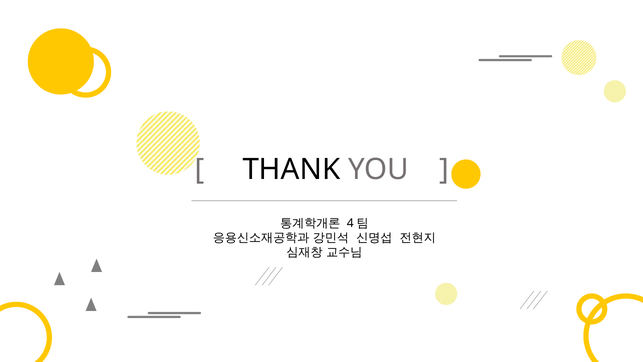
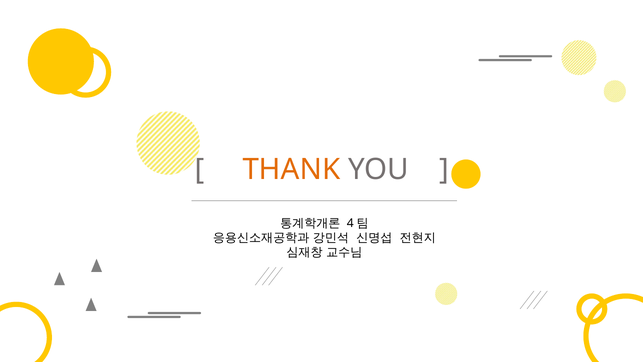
THANK colour: black -> orange (291, 169)
